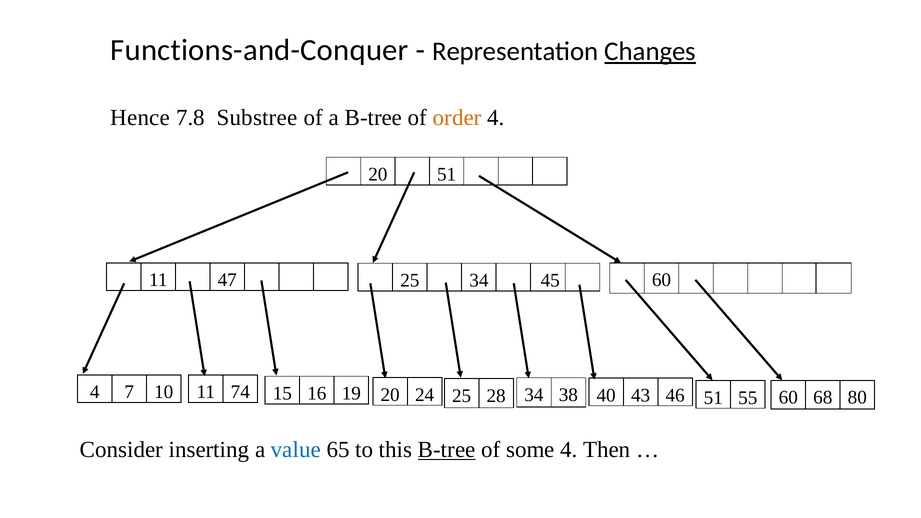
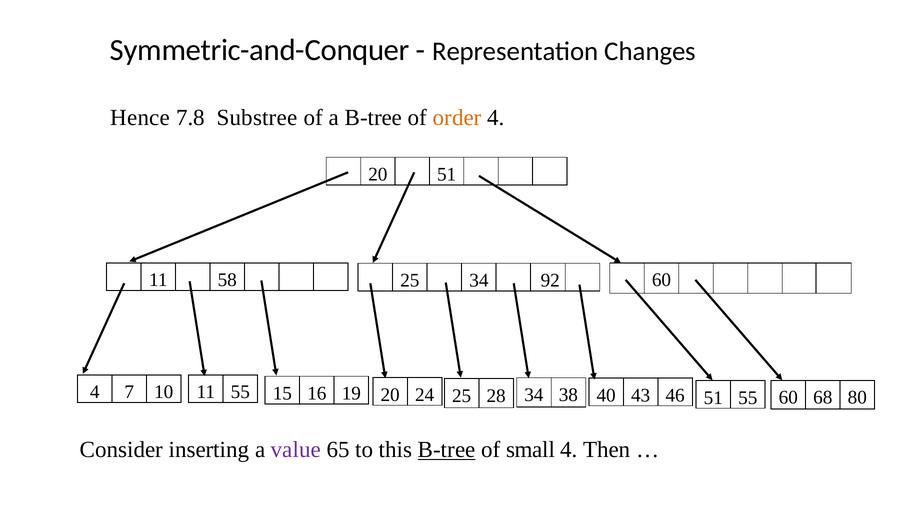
Functions-and-Conquer: Functions-and-Conquer -> Symmetric-and-Conquer (260, 50)
Changes underline: present -> none (650, 51)
47: 47 -> 58 (227, 280)
45: 45 -> 92 (550, 281)
11 74: 74 -> 55 (240, 392)
value colour: blue -> purple (296, 450)
some: some -> small (530, 450)
